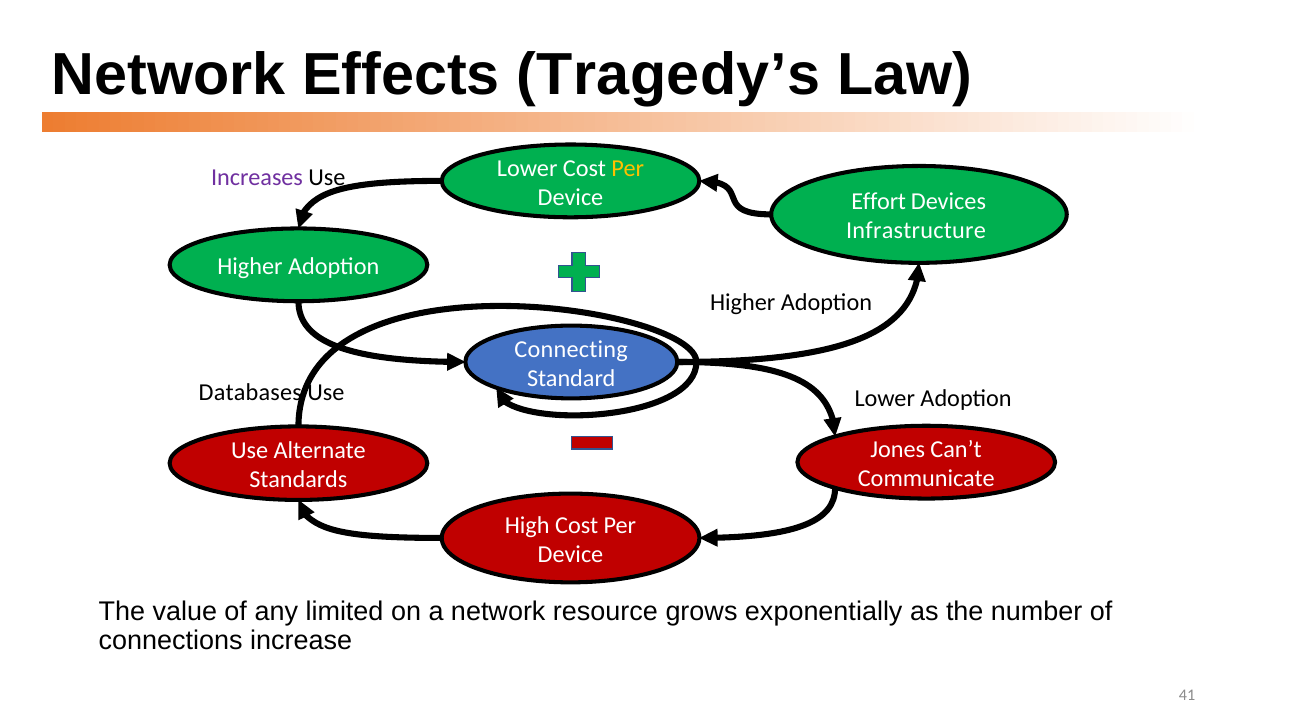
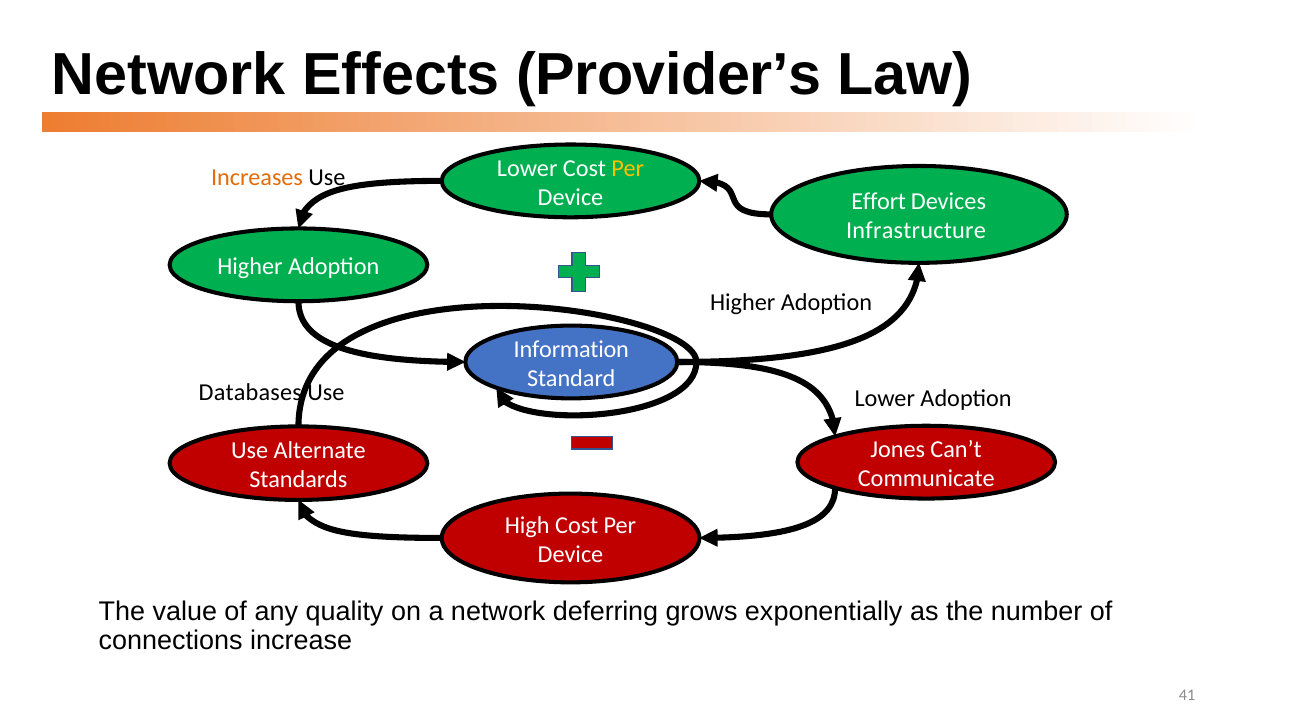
Tragedy’s: Tragedy’s -> Provider’s (669, 75)
Increases colour: purple -> orange (257, 178)
Connecting: Connecting -> Information (571, 349)
limited: limited -> quality (345, 612)
resource: resource -> deferring (605, 612)
